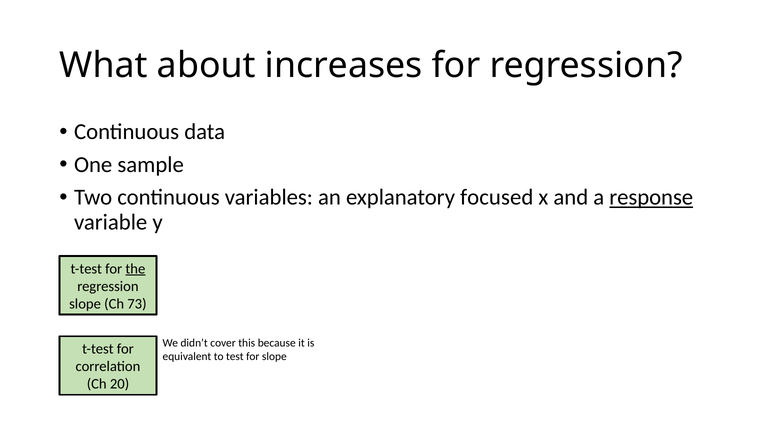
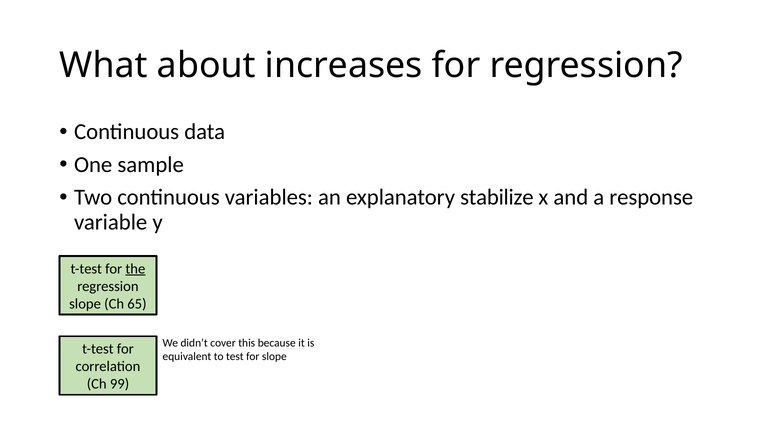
focused: focused -> stabilize (497, 197)
response underline: present -> none (651, 197)
73: 73 -> 65 (137, 304)
20: 20 -> 99 (120, 384)
